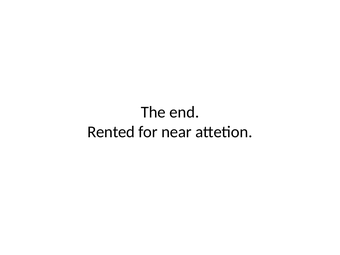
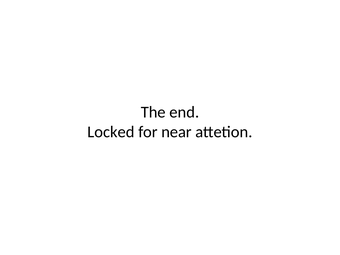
Rented: Rented -> Locked (111, 132)
